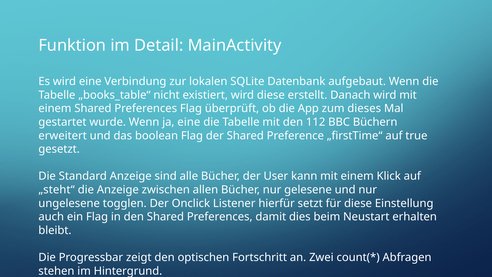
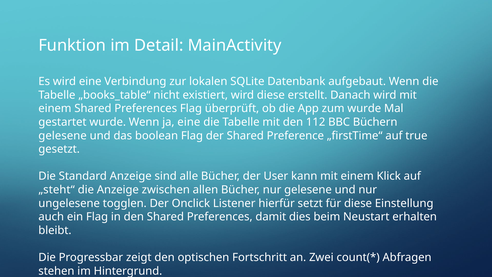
zum dieses: dieses -> wurde (364, 108)
erweitert: erweitert -> gelesene (63, 136)
